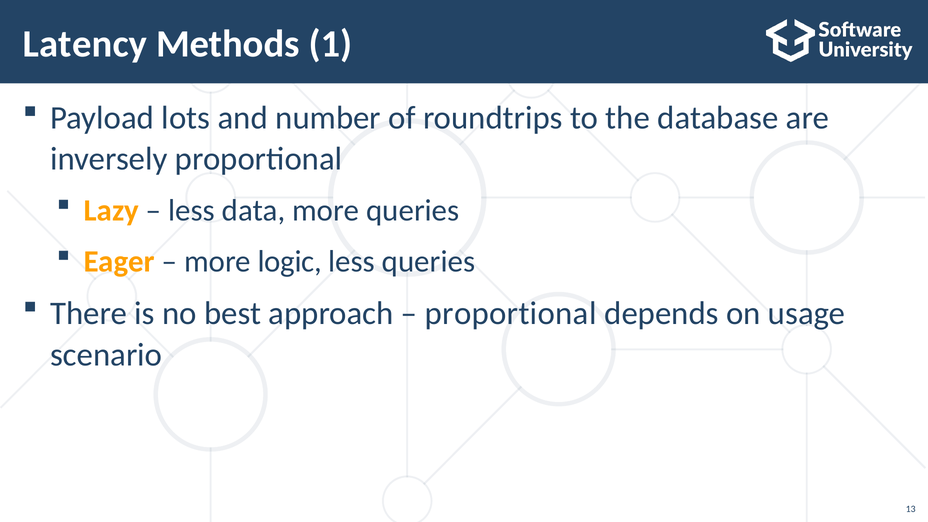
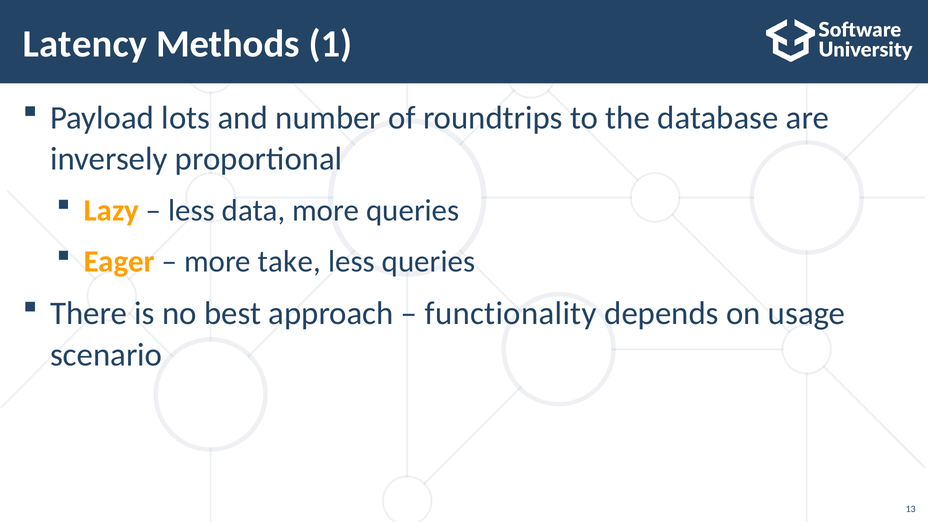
logic: logic -> take (289, 261)
proportional: proportional -> functionality (511, 313)
